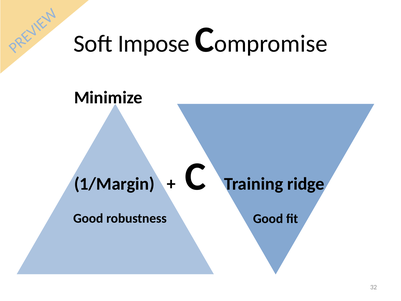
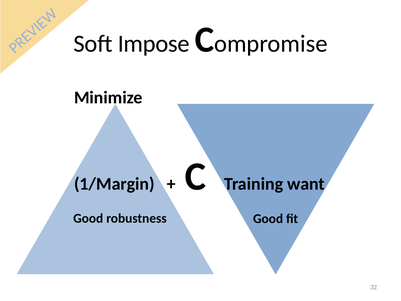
ridge: ridge -> want (306, 184)
